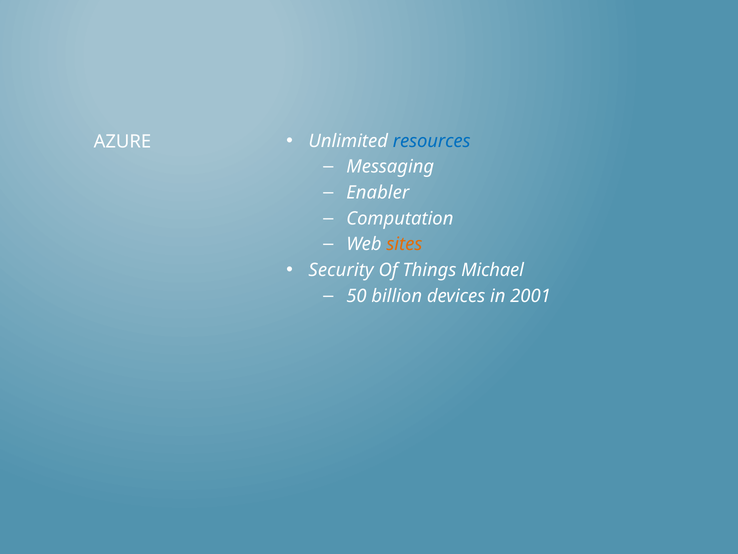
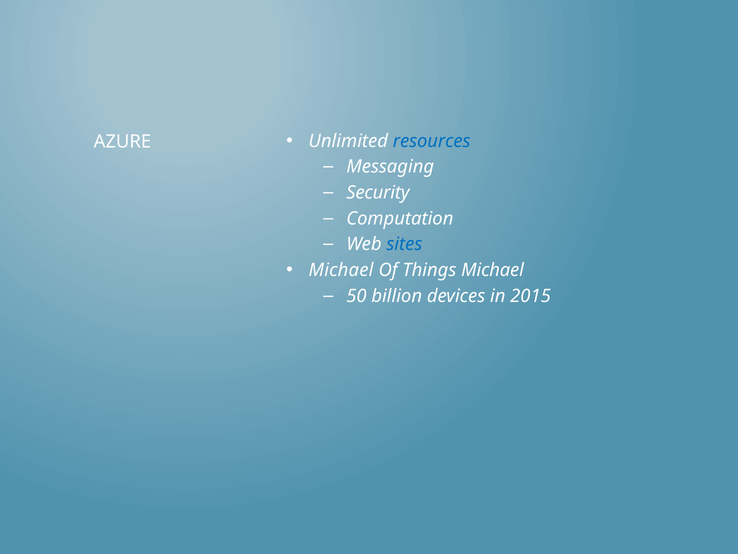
Enabler: Enabler -> Security (378, 192)
sites colour: orange -> blue (404, 244)
Security: Security -> Michael (341, 270)
2001: 2001 -> 2015 (531, 296)
